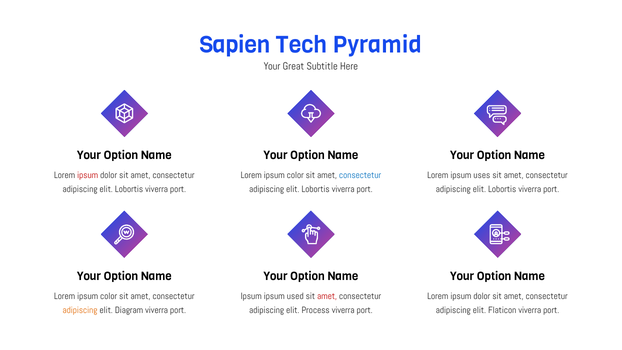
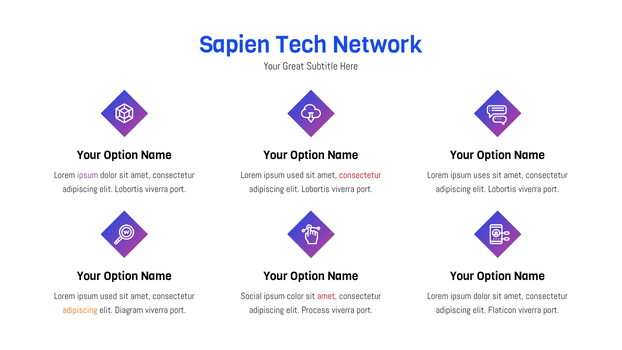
Pyramid: Pyramid -> Network (377, 45)
ipsum colour: red -> purple (88, 175)
color: color -> used (295, 175)
consectetur colour: blue -> red (360, 175)
color: color -> used (109, 296)
Ipsum: Ipsum -> Social (251, 296)
used: used -> color (295, 296)
